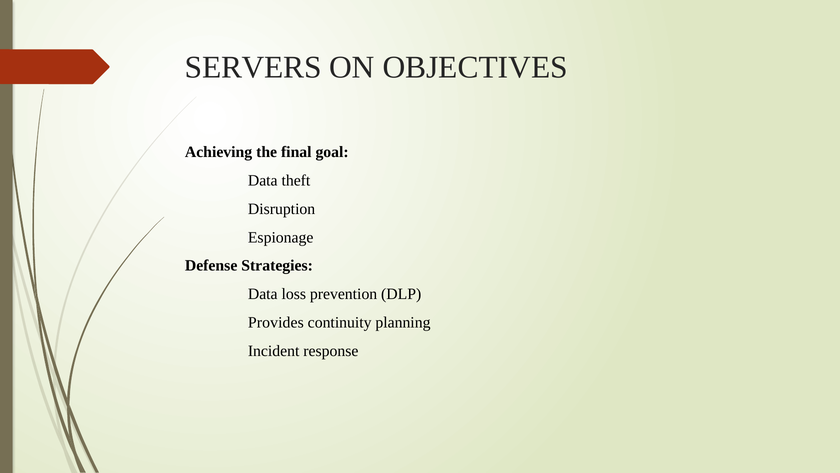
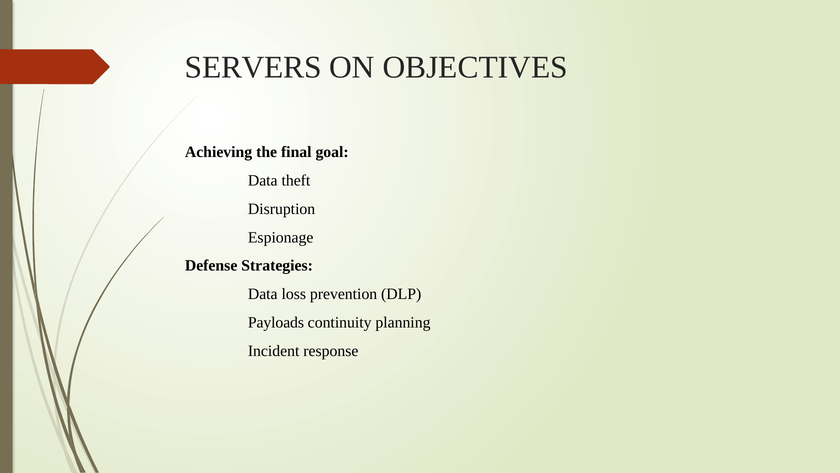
Provides: Provides -> Payloads (276, 322)
